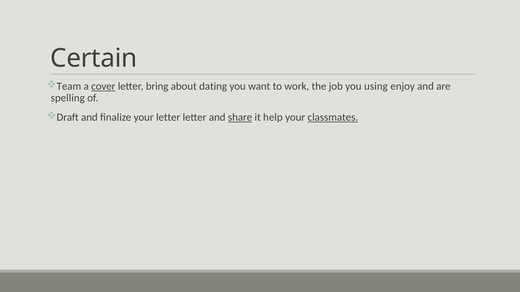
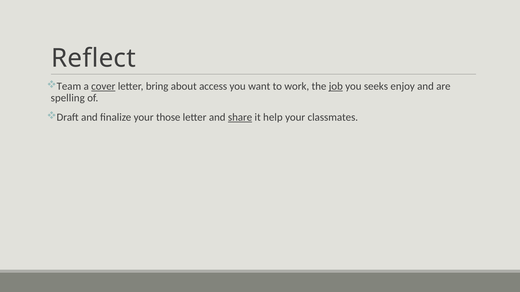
Certain: Certain -> Reflect (93, 58)
dating: dating -> access (213, 86)
job underline: none -> present (336, 86)
using: using -> seeks (376, 86)
your letter: letter -> those (168, 117)
classmates underline: present -> none (333, 117)
